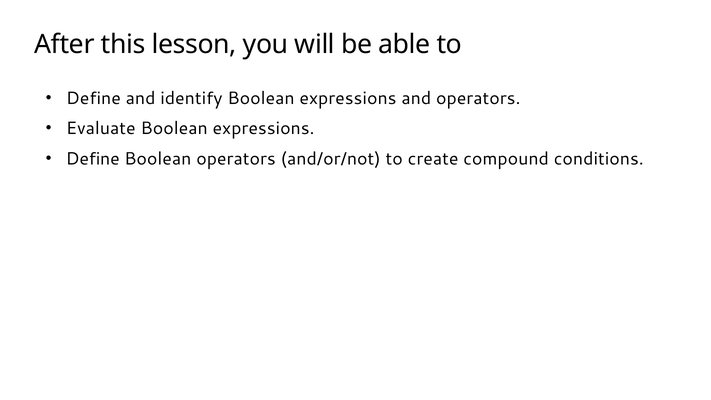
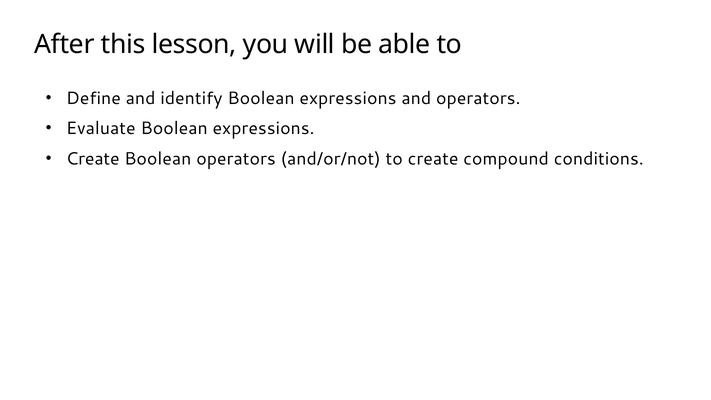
Define: Define -> Create (93, 159)
